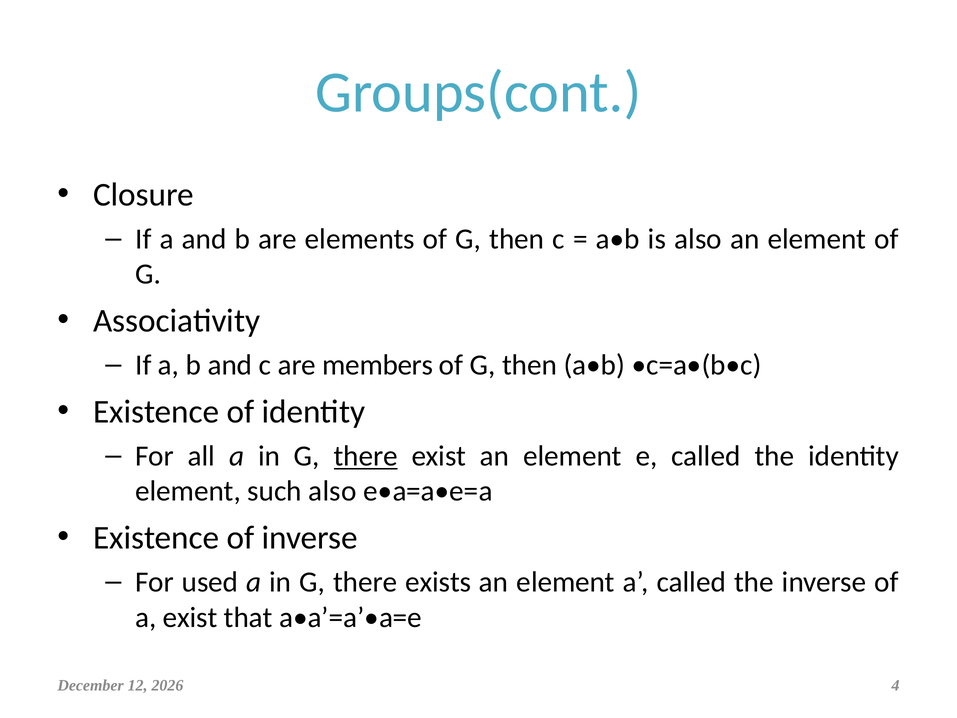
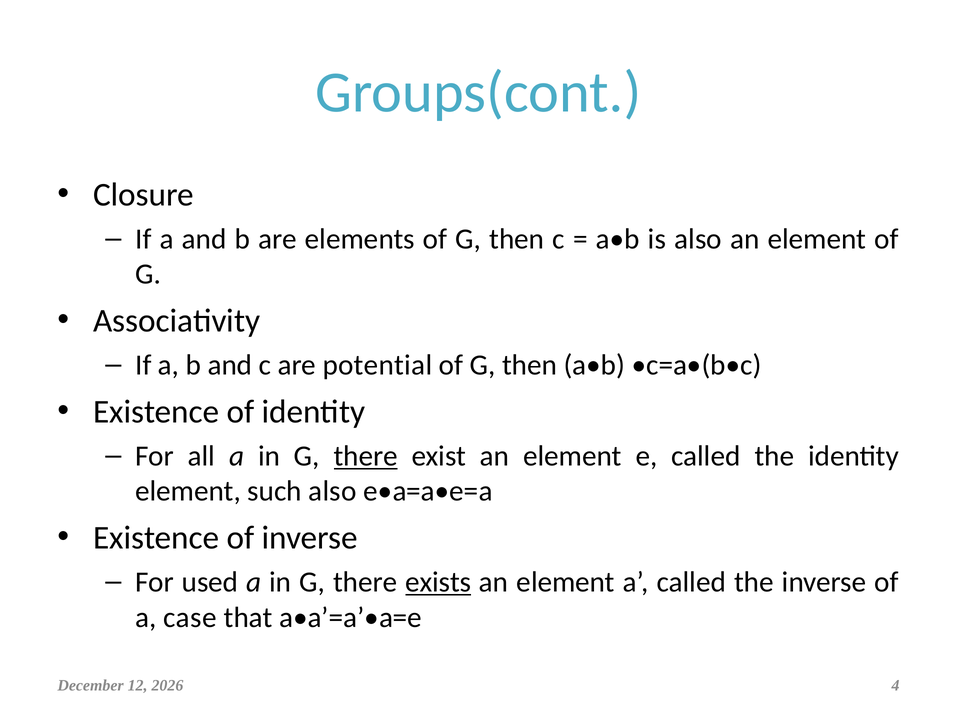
members: members -> potential (377, 365)
exists underline: none -> present (438, 582)
a exist: exist -> case (190, 617)
